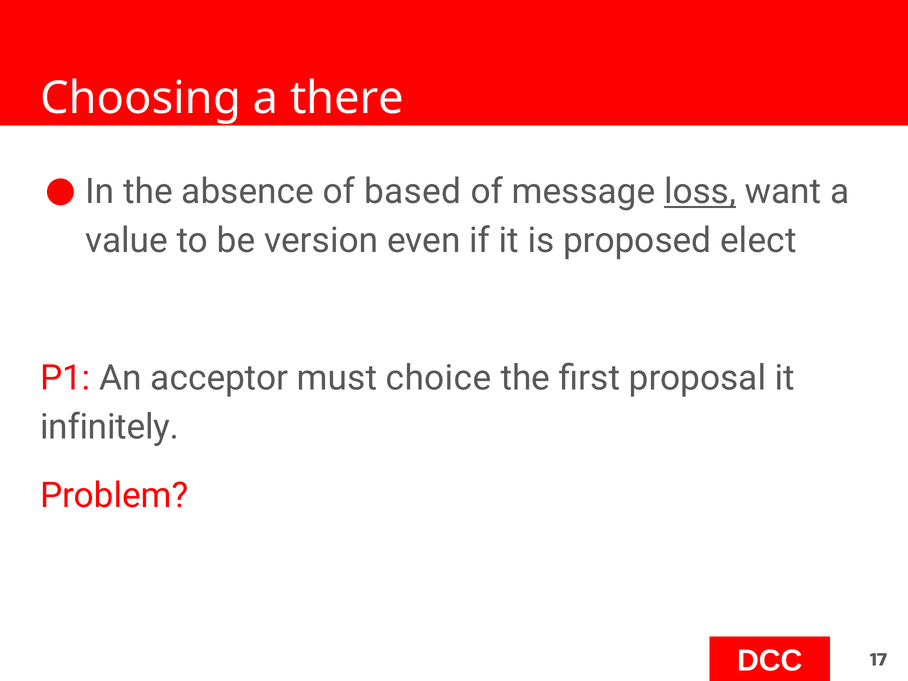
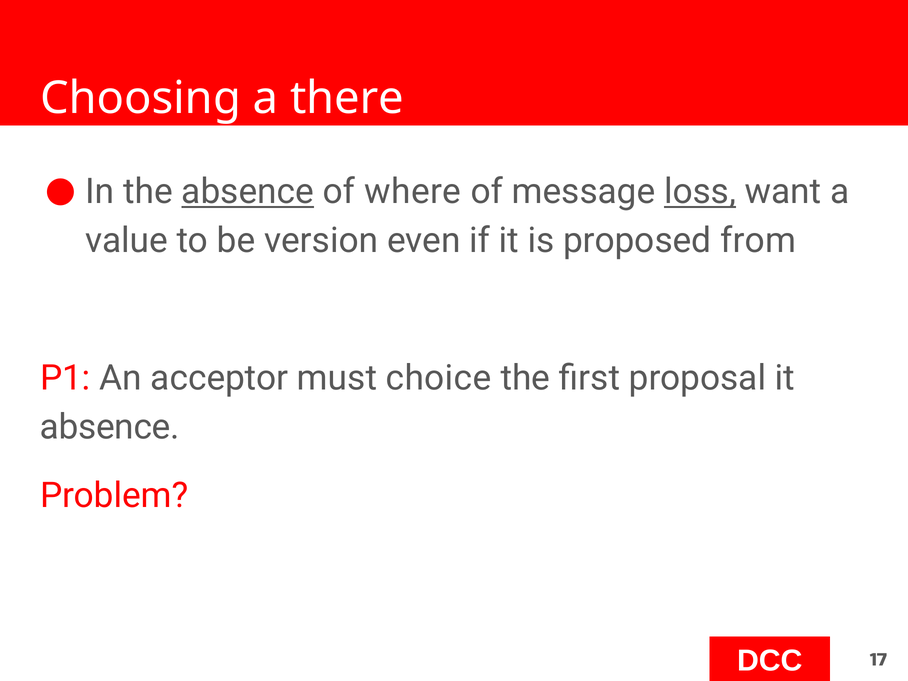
absence underline: none -> present (248, 192)
based: based -> where (413, 192)
elect: elect -> from (758, 240)
infinitely: infinitely -> absence (110, 427)
